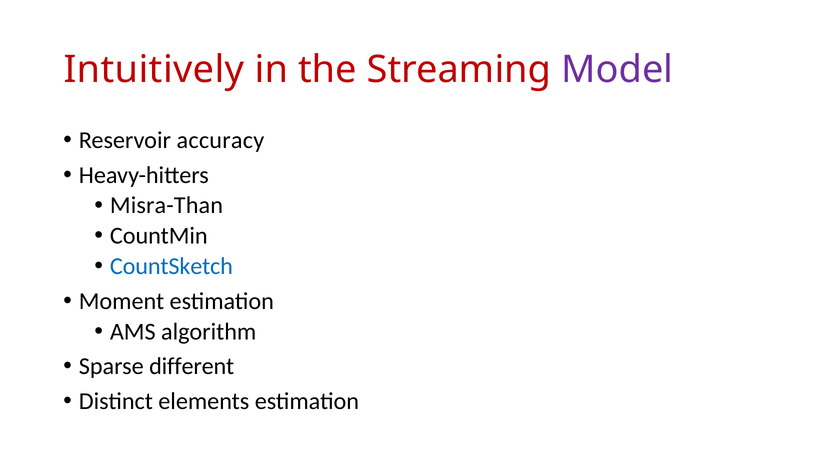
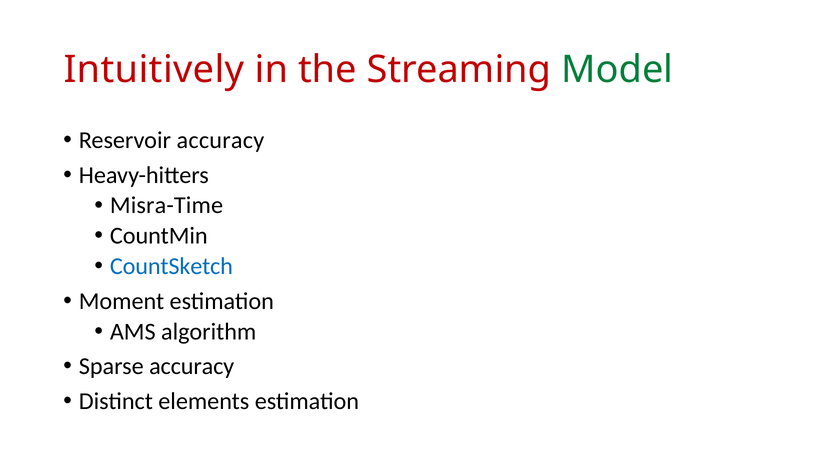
Model colour: purple -> green (617, 70)
Misra-Than: Misra-Than -> Misra-Time (167, 205)
Sparse different: different -> accuracy (192, 366)
